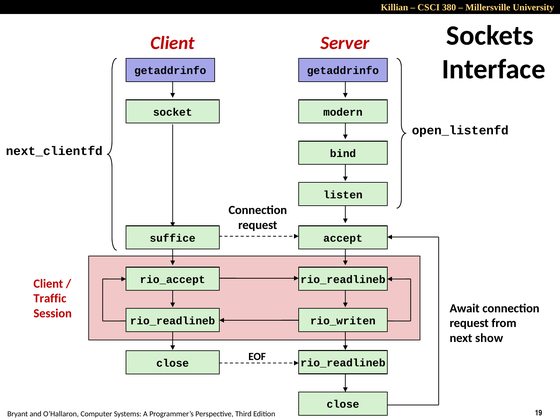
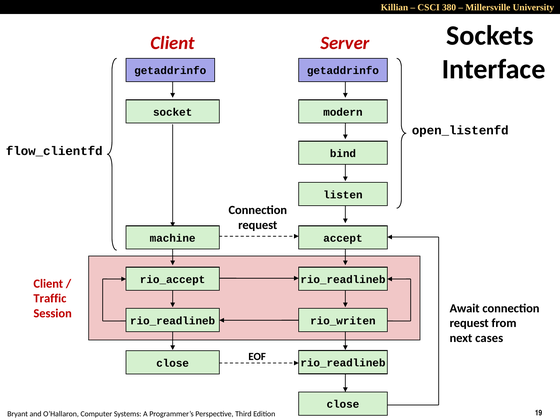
next_clientfd: next_clientfd -> flow_clientfd (54, 151)
suffice: suffice -> machine (173, 238)
show: show -> cases (489, 338)
